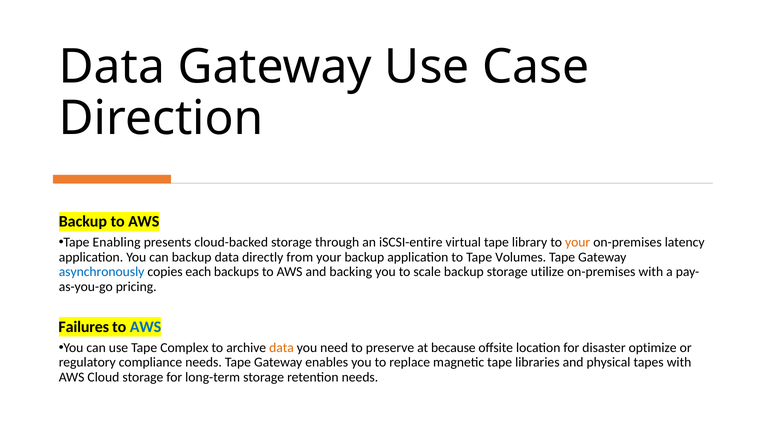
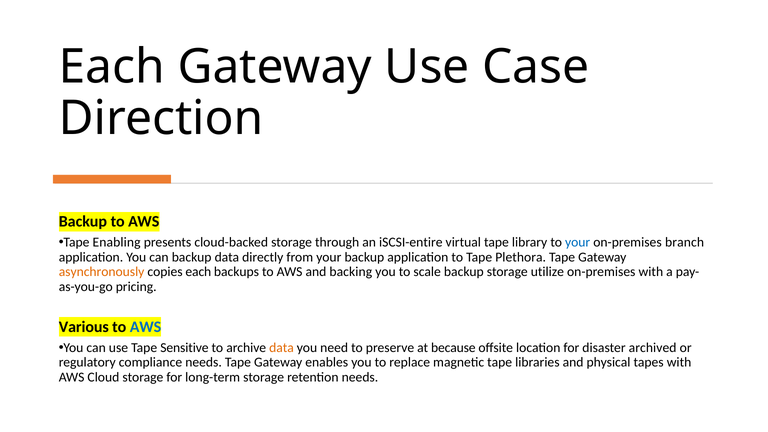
Data: Data -> Each (112, 67)
your colour: orange -> blue (578, 242)
latency: latency -> branch (685, 242)
Volumes: Volumes -> Plethora (521, 257)
asynchronously colour: blue -> orange (102, 272)
Failures: Failures -> Various (84, 327)
Complex: Complex -> Sensitive (184, 348)
optimize: optimize -> archived (653, 348)
